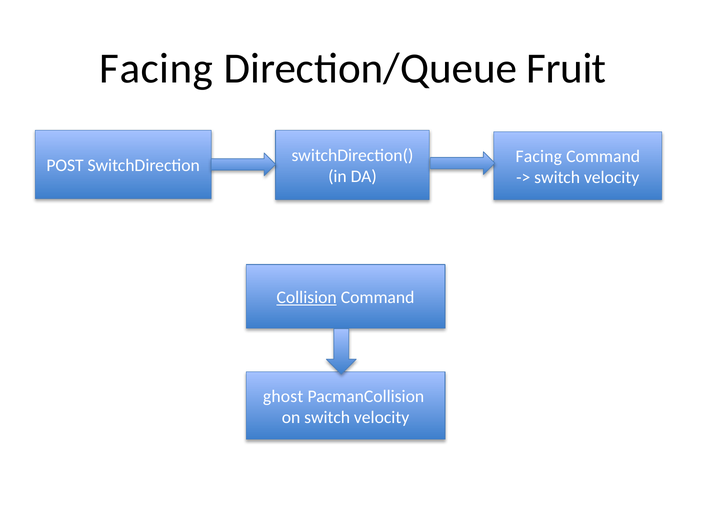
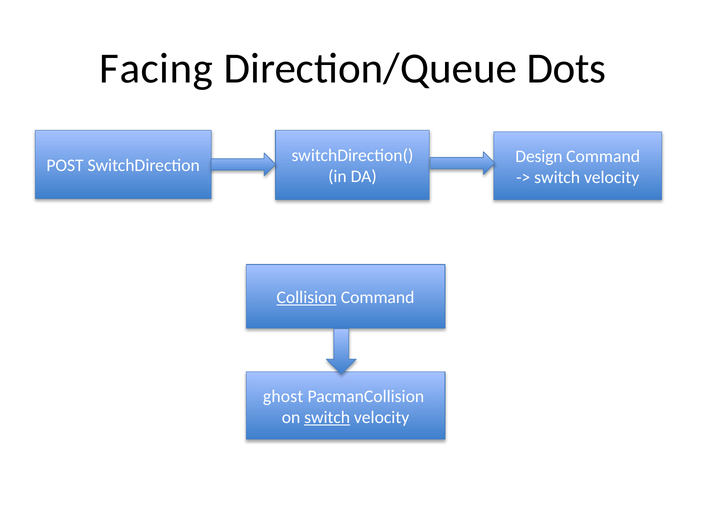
Fruit: Fruit -> Dots (566, 68)
Facing: Facing -> Design (539, 156)
switch underline: none -> present (327, 417)
